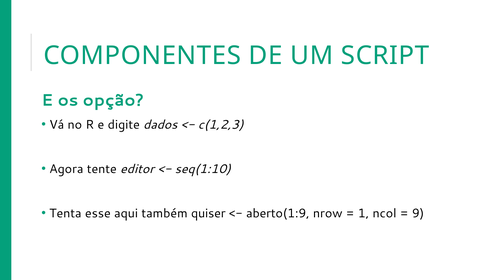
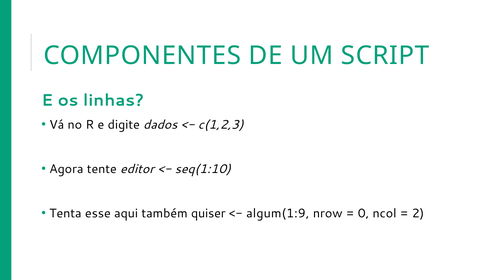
opção: opção -> linhas (113, 100)
aberto(1:9: aberto(1:9 -> algum(1:9 (278, 214)
1: 1 -> 0 (364, 214)
9: 9 -> 2 (418, 214)
